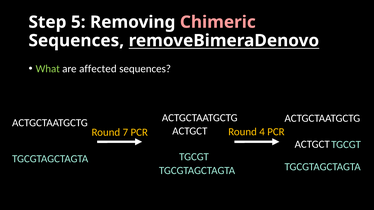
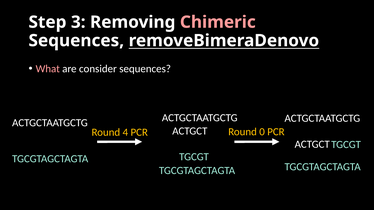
5: 5 -> 3 (78, 22)
What colour: light green -> pink (48, 69)
affected: affected -> consider (98, 69)
7: 7 -> 4 (125, 132)
4: 4 -> 0 (262, 132)
